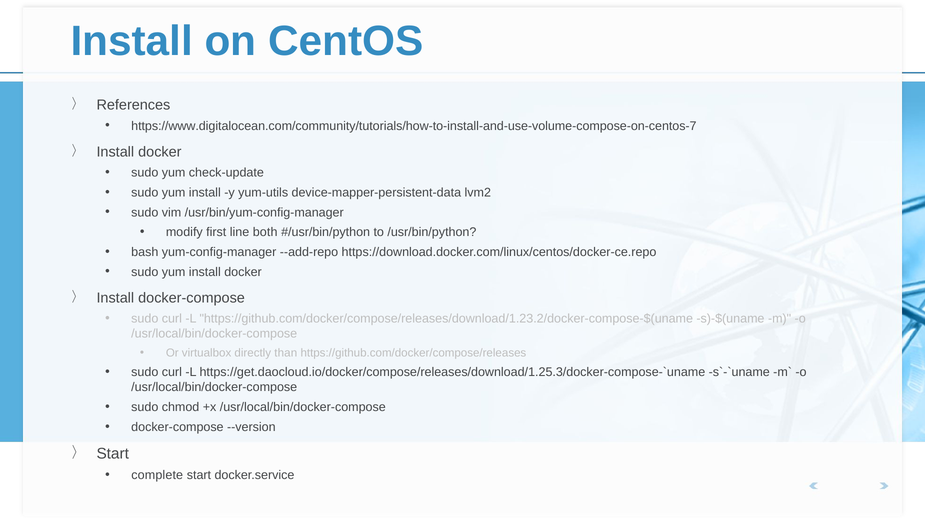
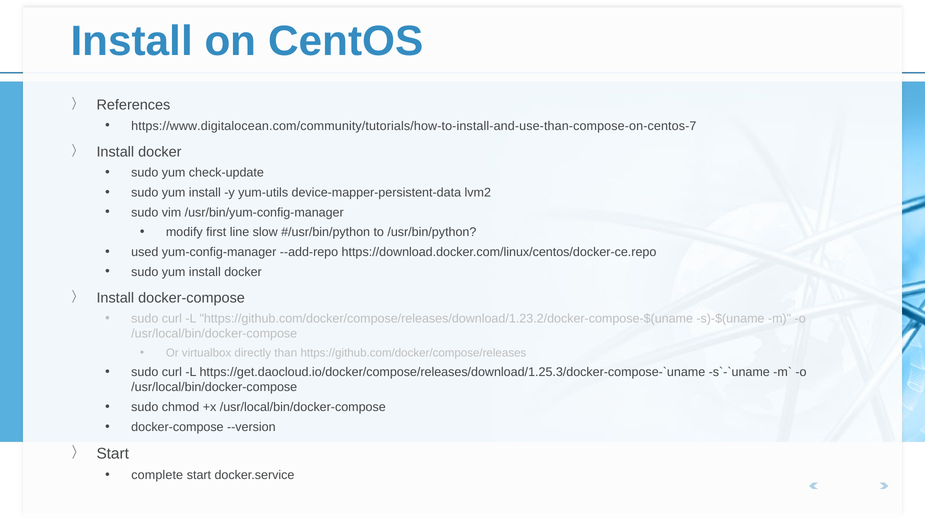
https://www.digitalocean.com/community/tutorials/how-to-install-and-use-volume-compose-on-centos-7: https://www.digitalocean.com/community/tutorials/how-to-install-and-use-volume-compose-on-centos-7 -> https://www.digitalocean.com/community/tutorials/how-to-install-and-use-than-compose-on-centos-7 (414, 126)
both: both -> slow (265, 232)
bash: bash -> used (145, 252)
